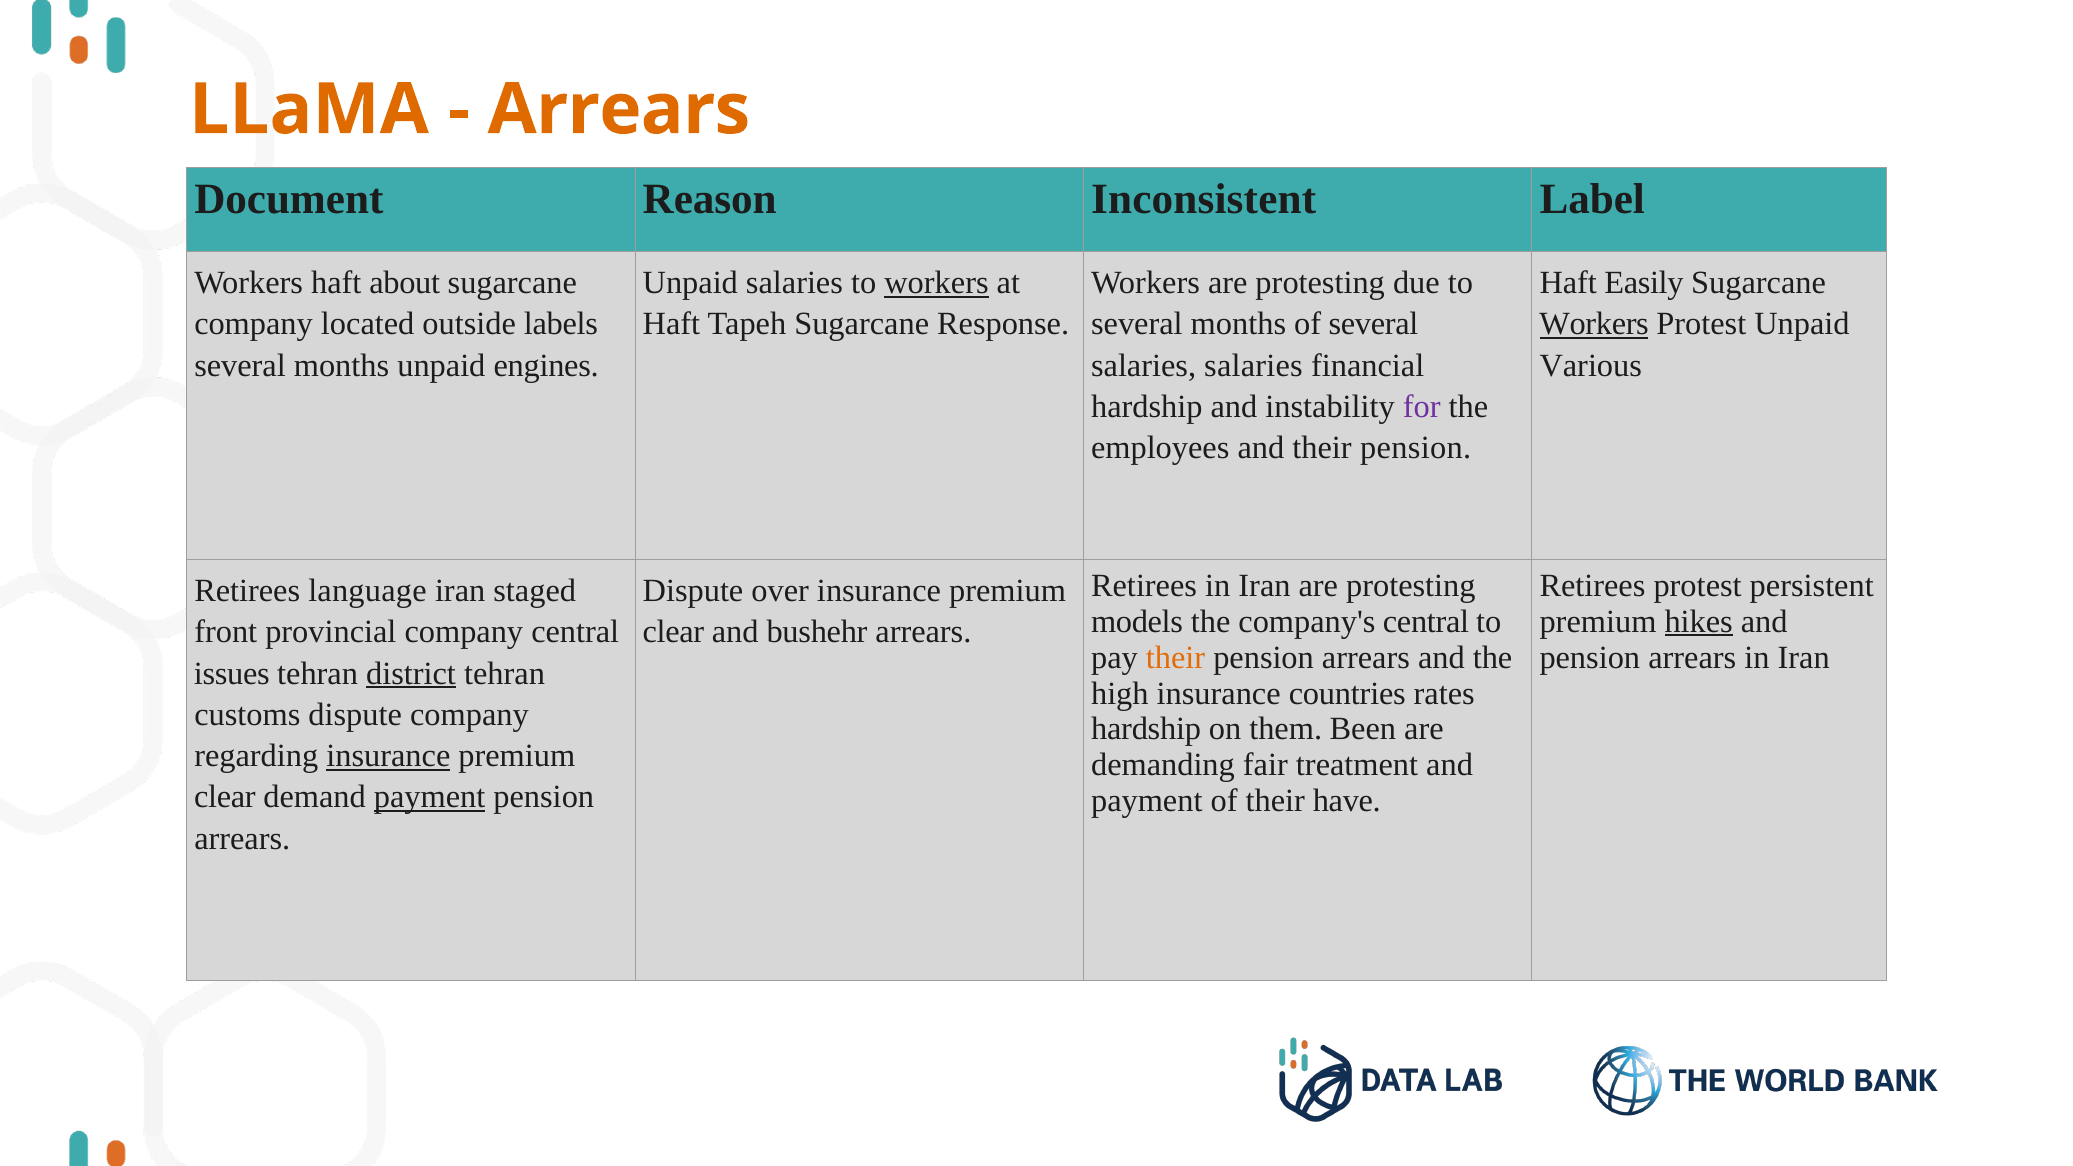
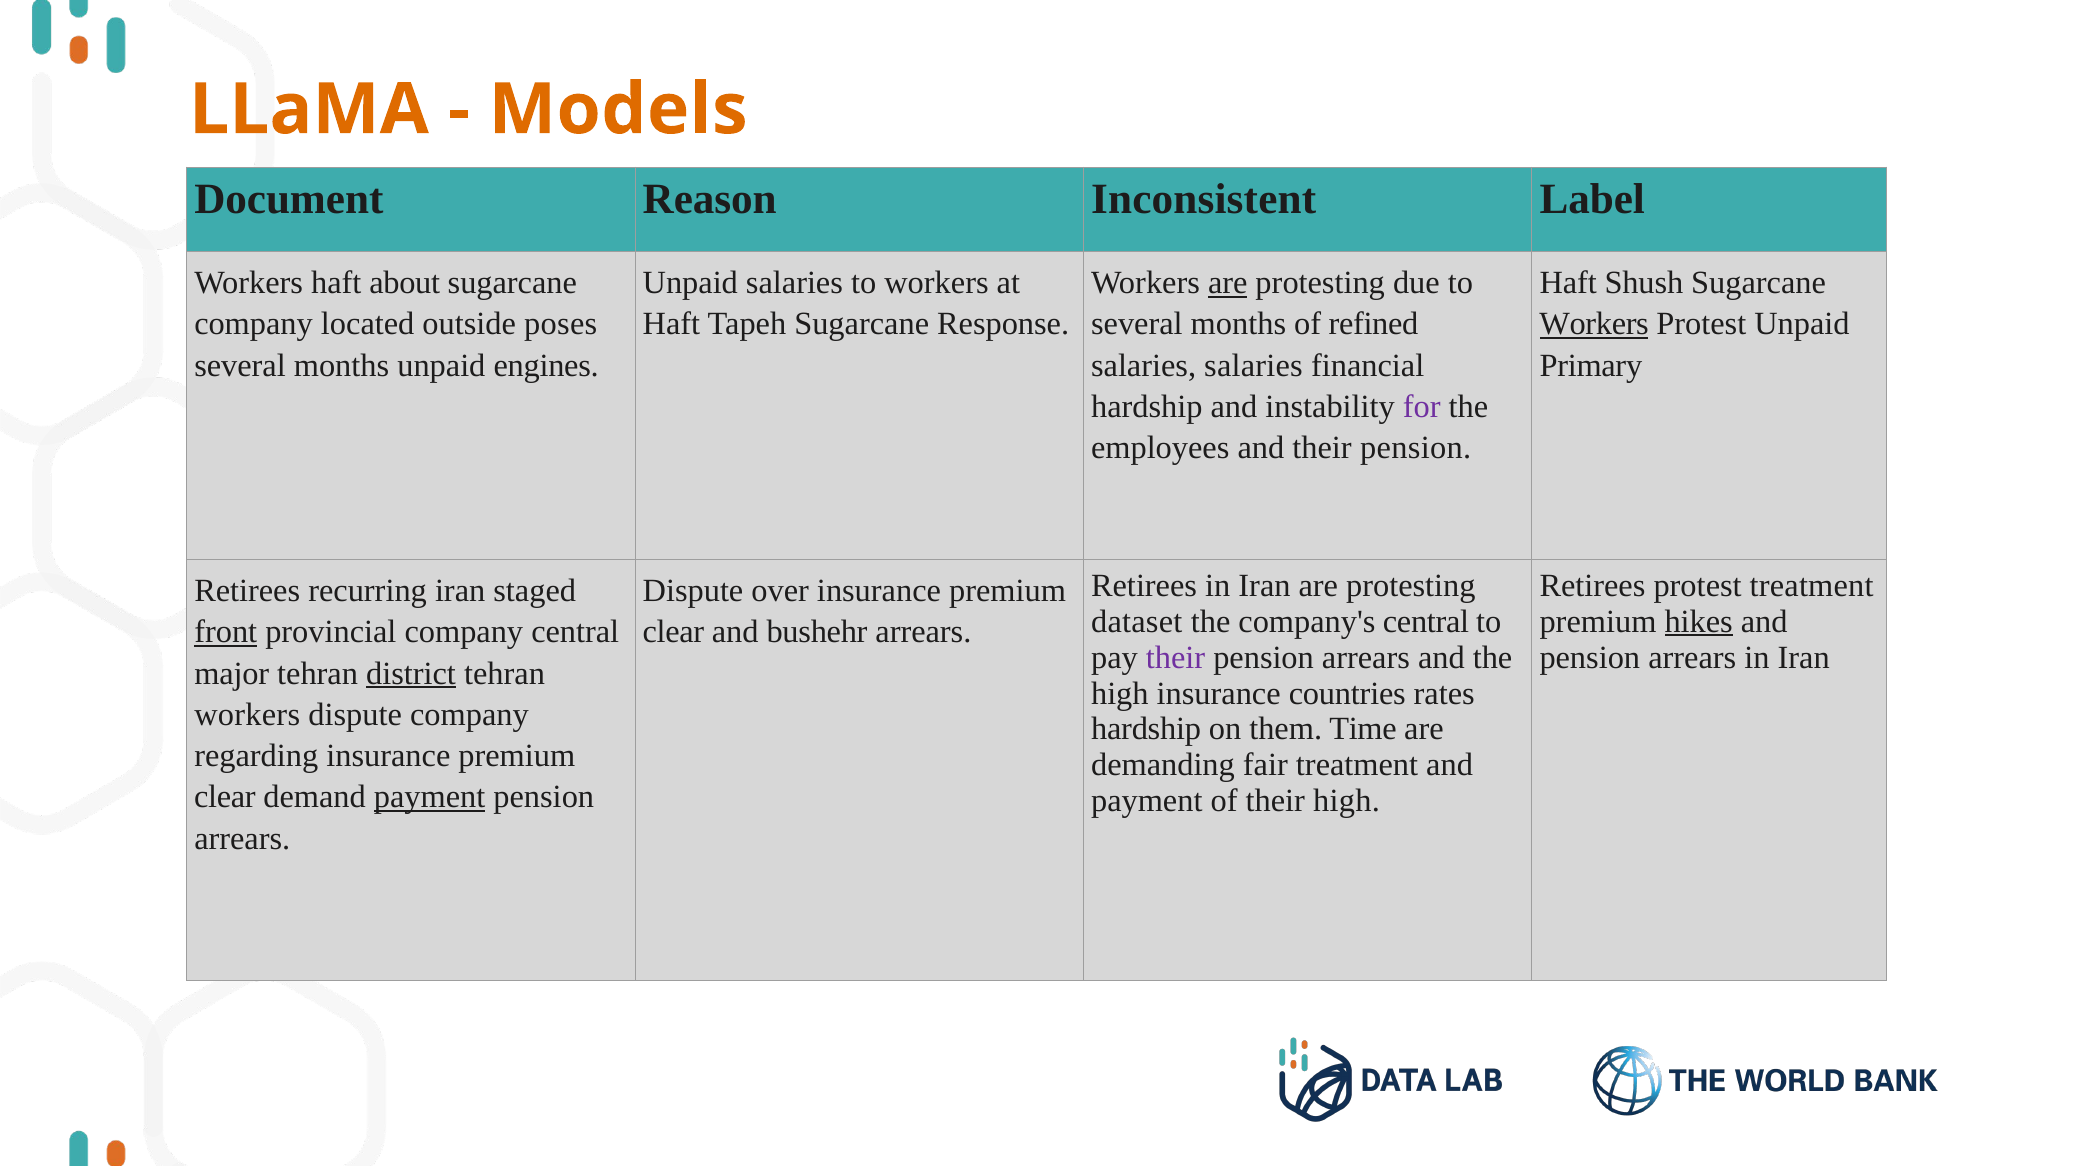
Arrears: Arrears -> Models (618, 110)
workers underline: present -> none (936, 283)
are underline: none -> present (1228, 283)
Easily: Easily -> Shush (1644, 283)
labels: labels -> poses (561, 324)
of several: several -> refined (1373, 324)
Various: Various -> Primary (1591, 365)
protest persistent: persistent -> treatment (1812, 586)
language: language -> recurring (368, 591)
models: models -> dataset (1137, 622)
front underline: none -> present (226, 632)
their colour: orange -> purple (1176, 658)
issues: issues -> major (232, 674)
customs: customs -> workers (247, 715)
Been: Been -> Time (1363, 729)
insurance underline: present -> none (388, 756)
their have: have -> high (1346, 801)
